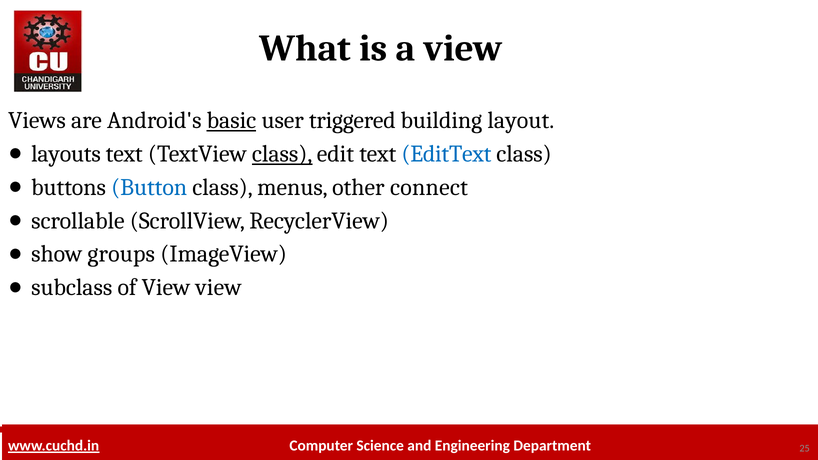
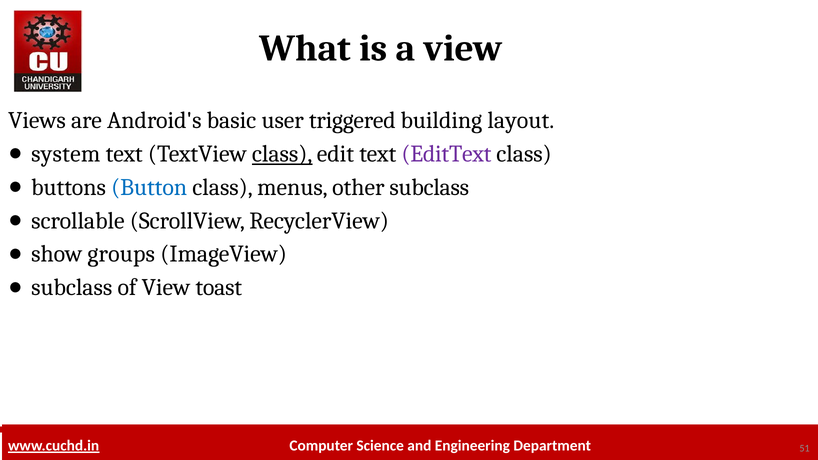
basic underline: present -> none (232, 120)
layouts: layouts -> system (66, 154)
EditText colour: blue -> purple (446, 154)
other connect: connect -> subclass (429, 187)
View view: view -> toast (219, 288)
25: 25 -> 51 (805, 449)
